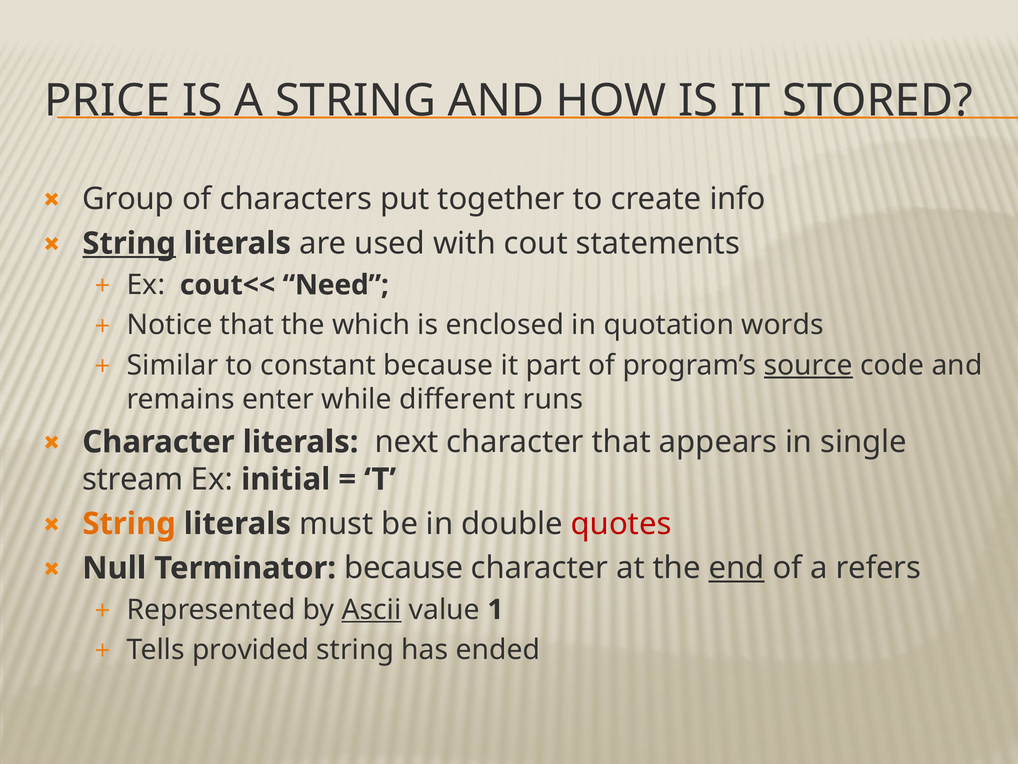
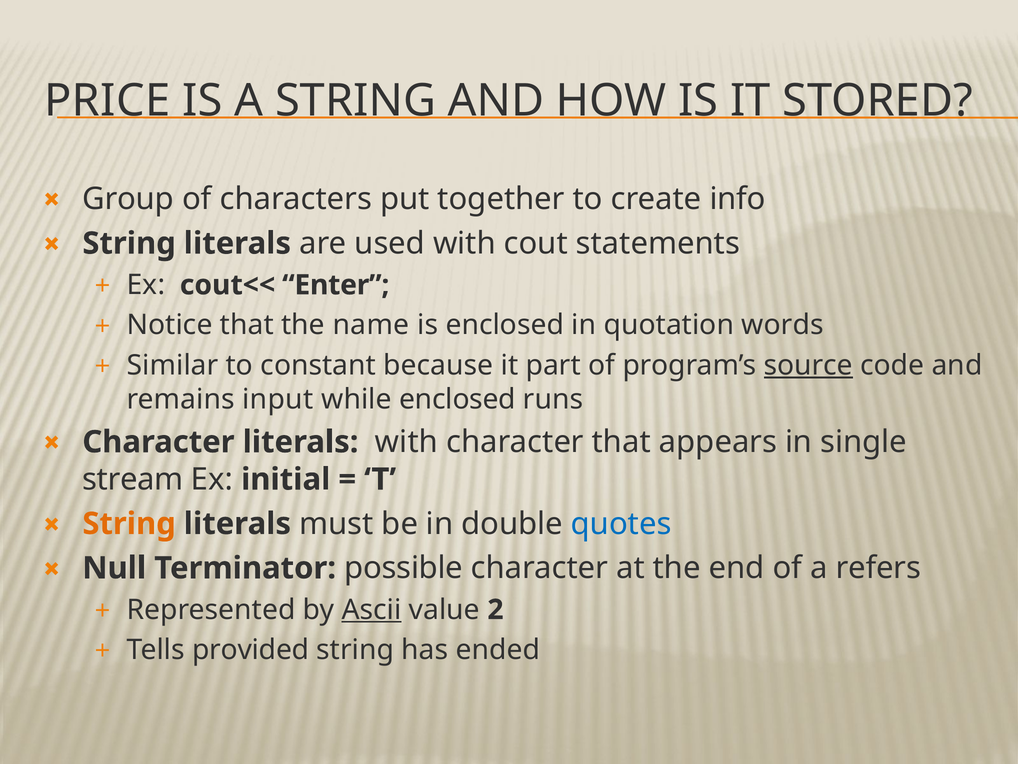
String underline: present -> none (129, 243)
Need: Need -> Enter (336, 285)
which: which -> name (371, 325)
enter: enter -> input (278, 399)
while different: different -> enclosed (457, 399)
literals next: next -> with (406, 442)
quotes colour: red -> blue (621, 523)
Terminator because: because -> possible (404, 568)
end underline: present -> none (737, 568)
1: 1 -> 2 (495, 609)
